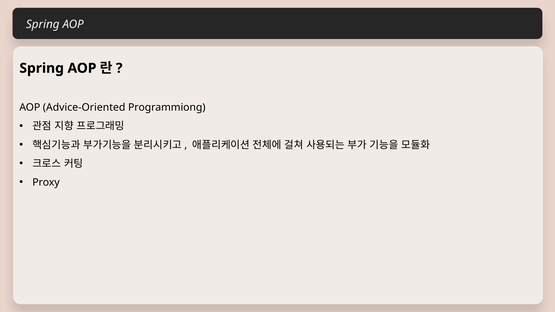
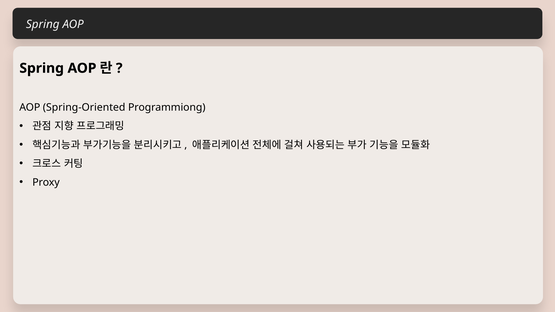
Advice-Oriented: Advice-Oriented -> Spring-Oriented (84, 108)
